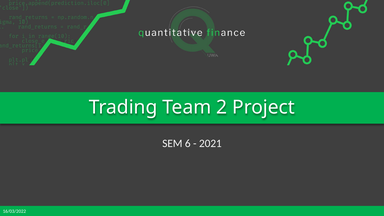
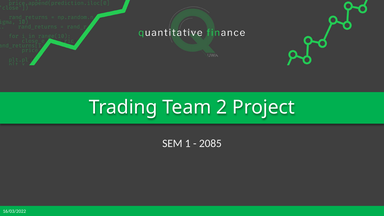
6: 6 -> 1 (188, 144)
2021: 2021 -> 2085 (210, 144)
